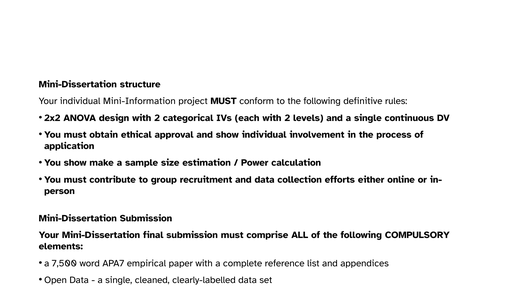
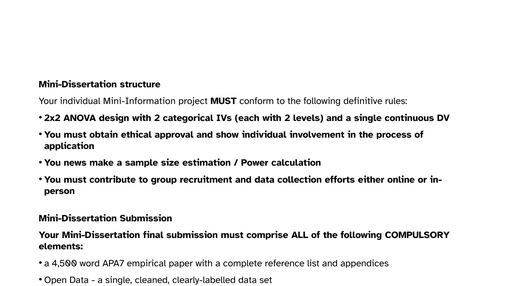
You show: show -> news (75, 163)
7,500: 7,500 -> 4,500 (64, 264)
